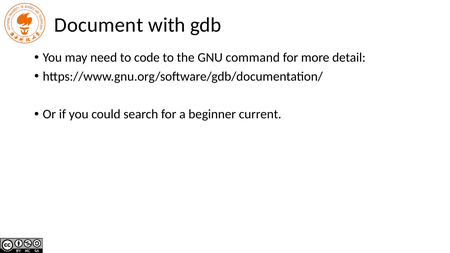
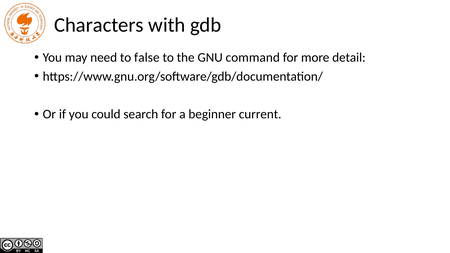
Document: Document -> Characters (99, 25)
code: code -> false (147, 58)
